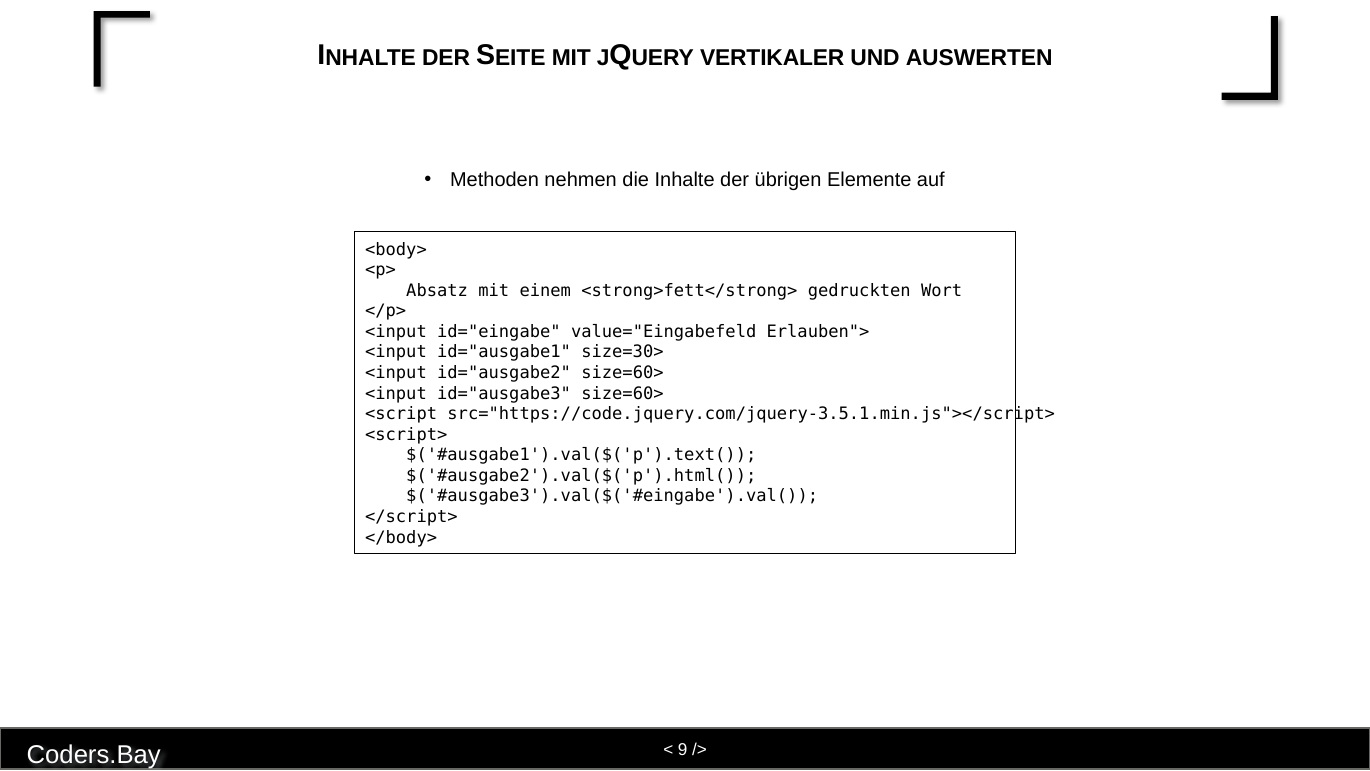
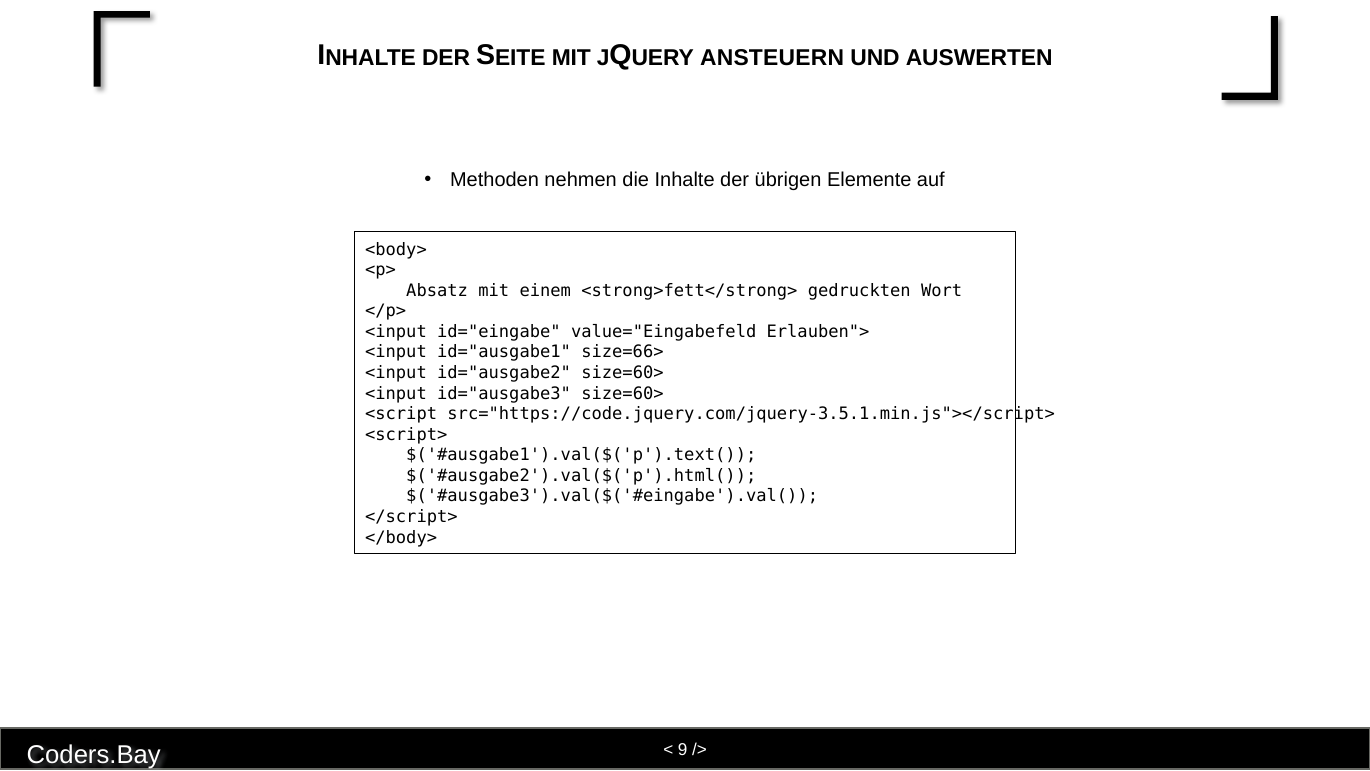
VERTIKALER: VERTIKALER -> ANSTEUERN (772, 57)
size=30>: size=30> -> size=66> (622, 352)
